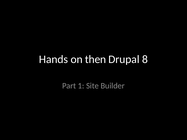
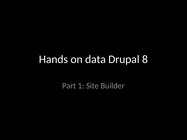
then: then -> data (96, 59)
